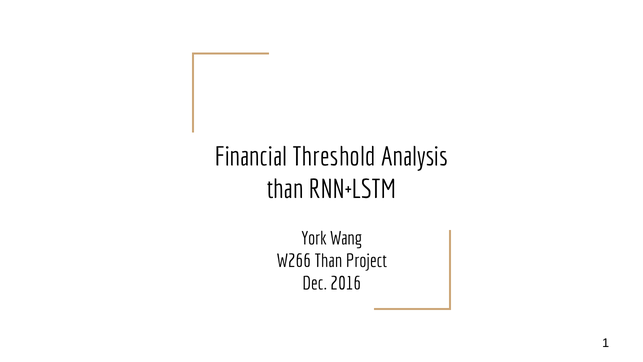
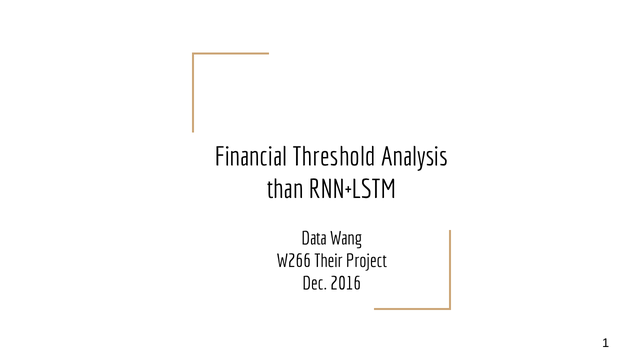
York: York -> Data (314, 238)
W266 Than: Than -> Their (329, 261)
